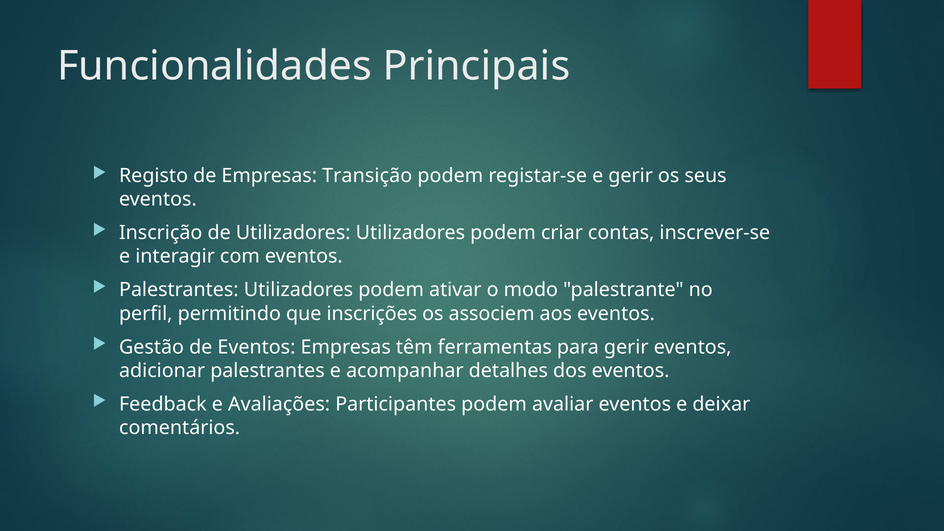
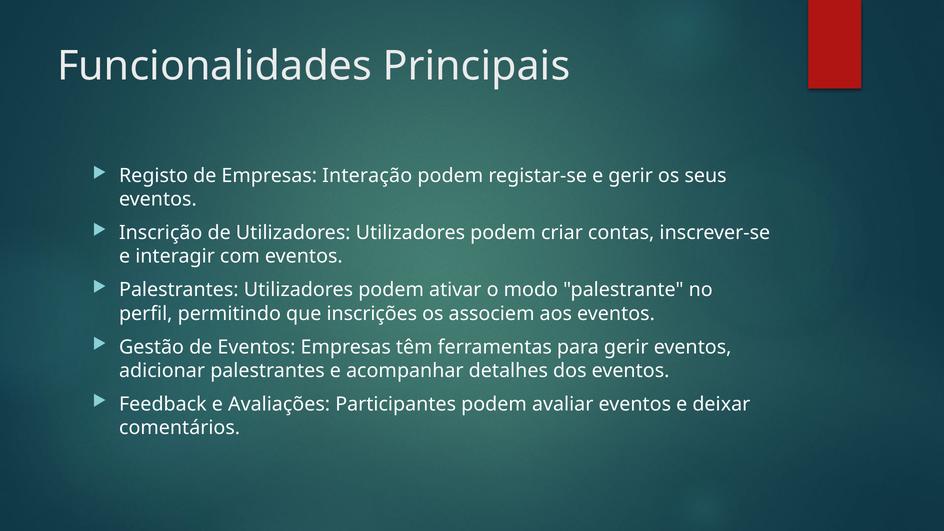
Transição: Transição -> Interação (367, 176)
